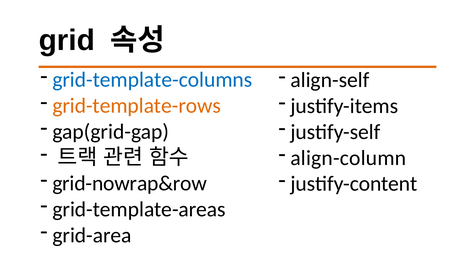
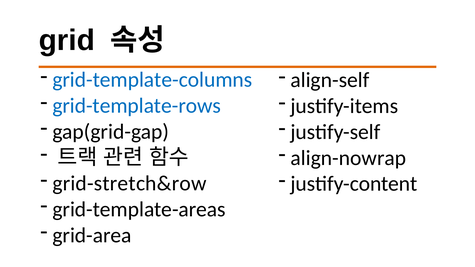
grid-template-rows colour: orange -> blue (137, 106)
align-column: align-column -> align-nowrap (348, 158)
grid-nowrap&row: grid-nowrap&row -> grid-stretch&row (129, 184)
